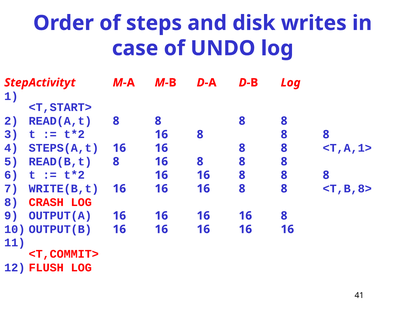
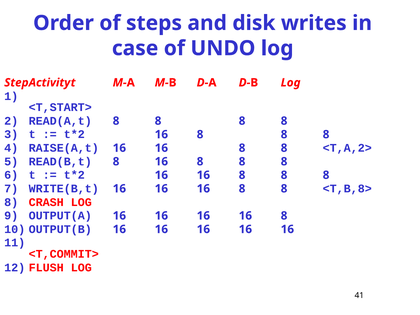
STEPS(A,t: STEPS(A,t -> RAISE(A,t (64, 148)
<T,A,1>: <T,A,1> -> <T,A,2> (347, 148)
